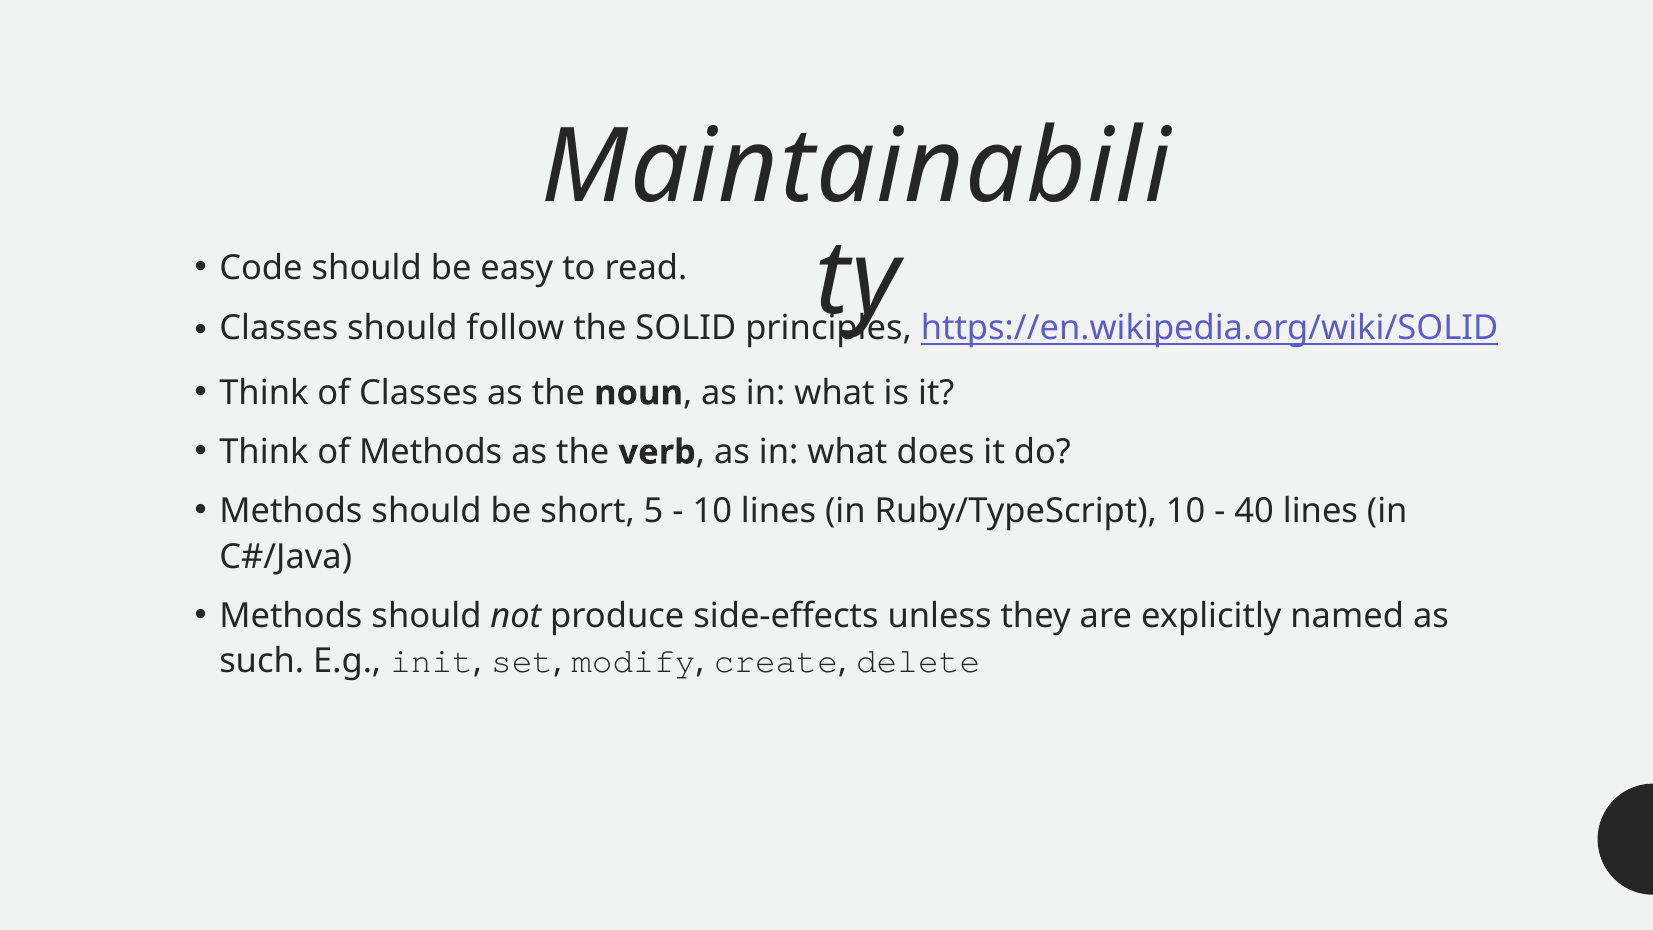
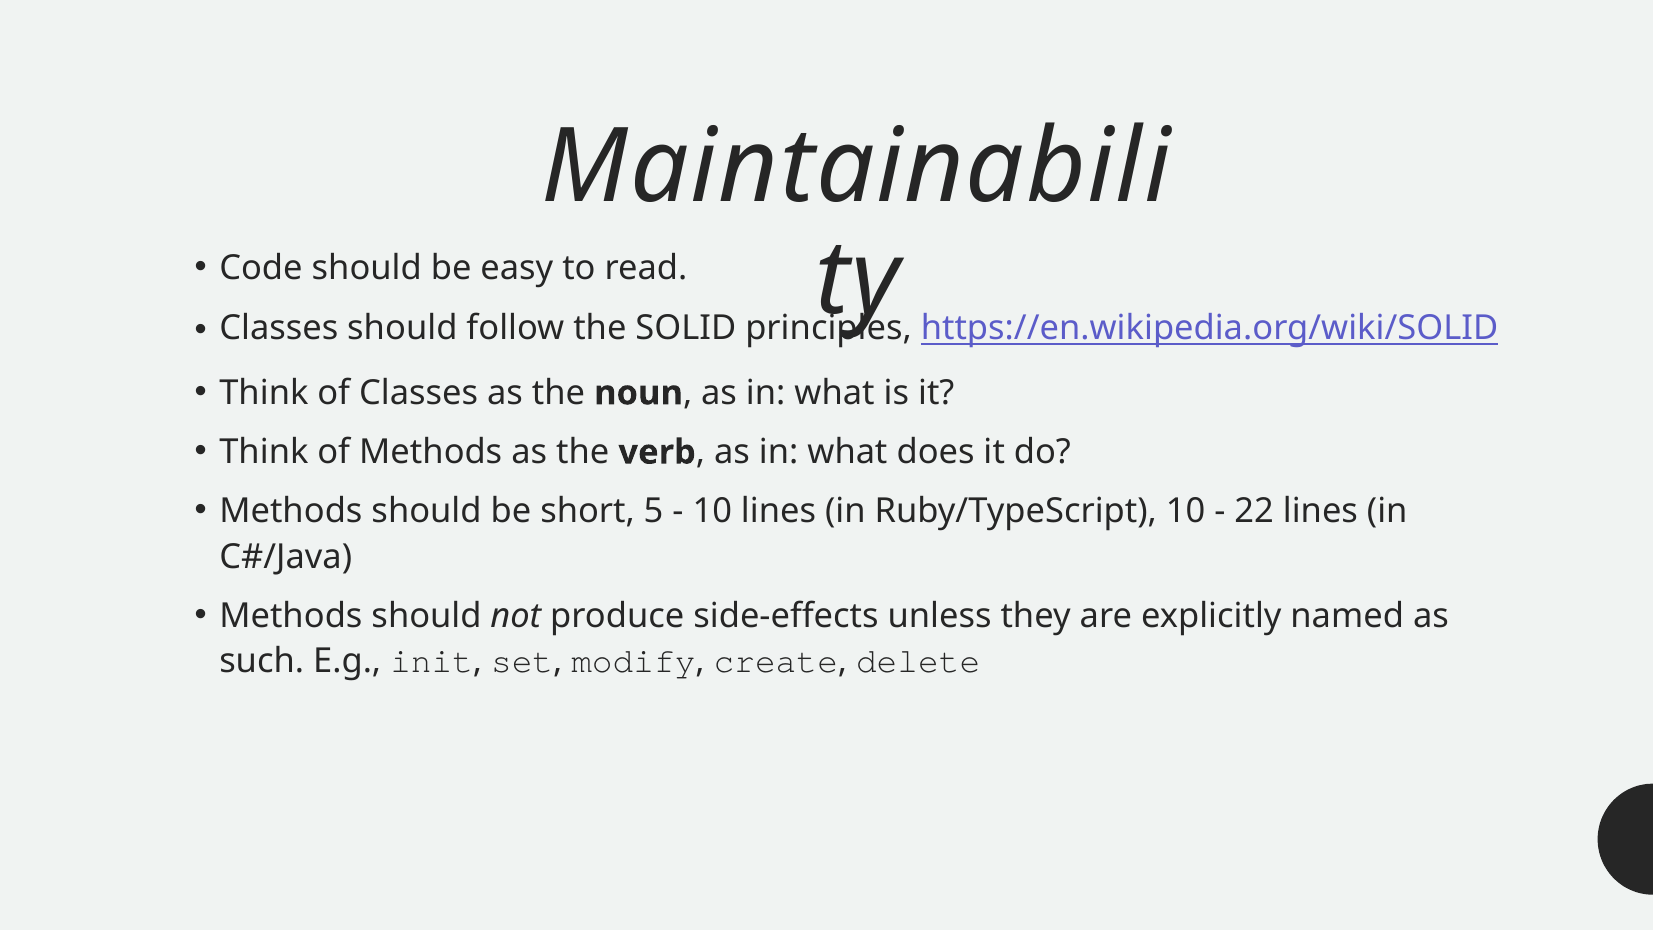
40: 40 -> 22 (1254, 511)
